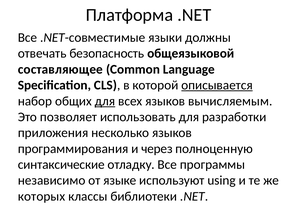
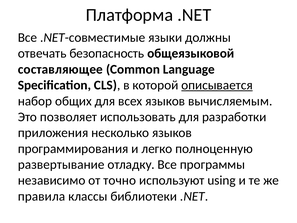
для underline: present -> none (105, 101)
через: через -> легко (157, 149)
синтаксические: синтаксические -> развертывание (61, 164)
языке: языке -> точно (120, 180)
которых: которых -> правила (42, 196)
